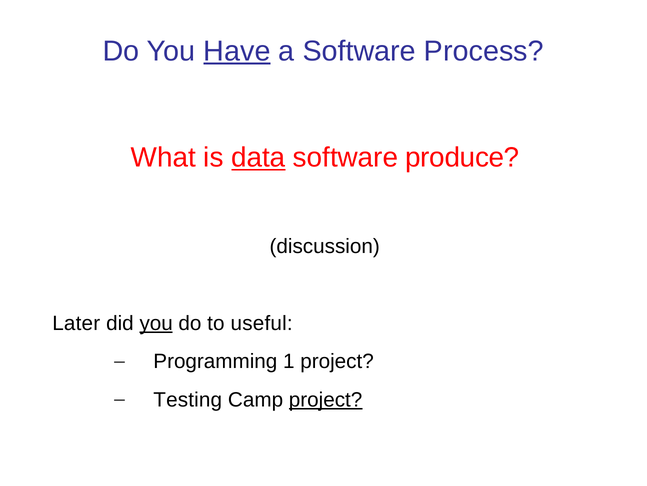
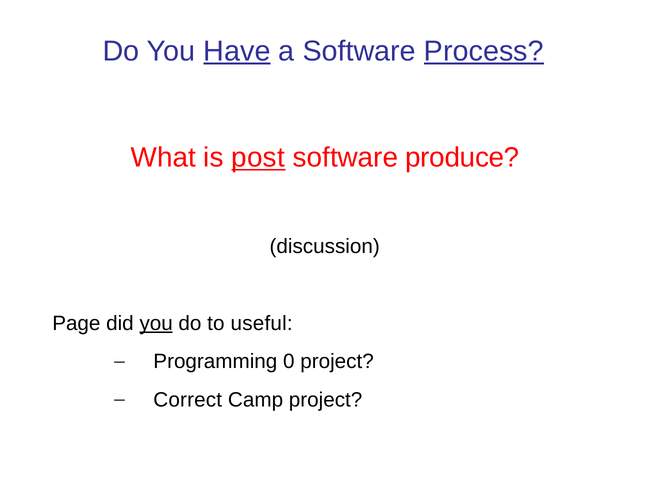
Process underline: none -> present (484, 51)
data: data -> post (258, 157)
Later: Later -> Page (76, 323)
1: 1 -> 0 (289, 361)
Testing: Testing -> Correct (188, 399)
project underline: present -> none (326, 399)
